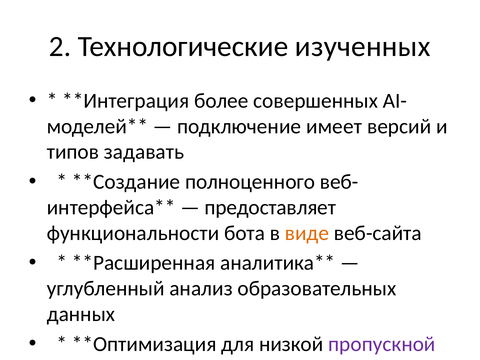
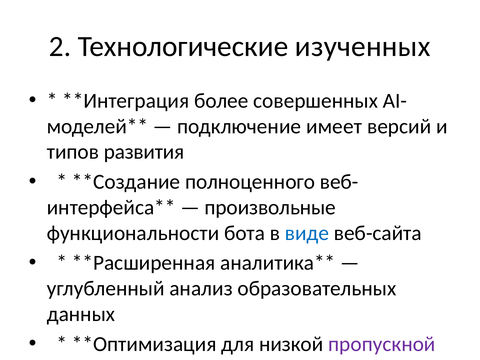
задавать: задавать -> развития (144, 152)
предоставляет: предоставляет -> произвольные (270, 207)
виде colour: orange -> blue (307, 233)
